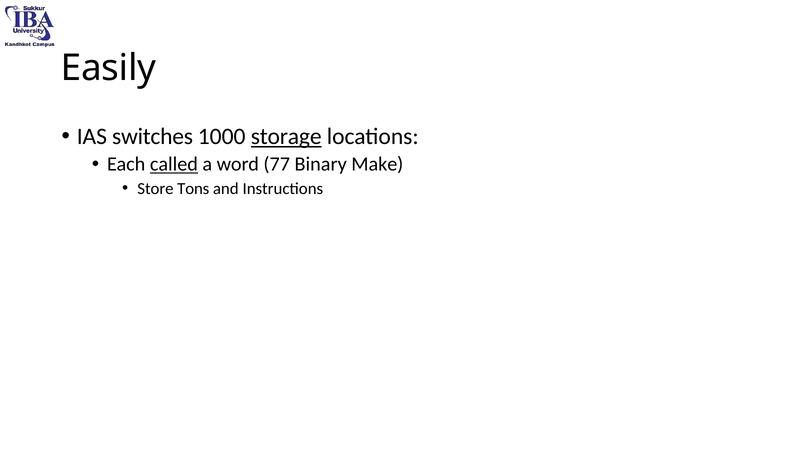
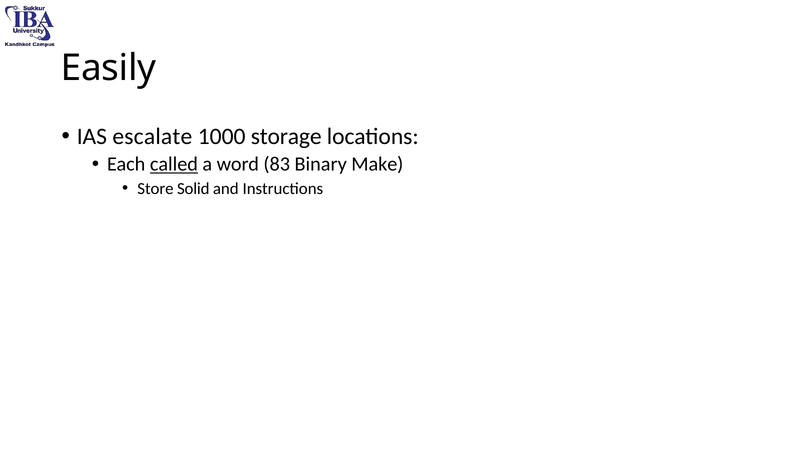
switches: switches -> escalate (152, 137)
storage underline: present -> none (286, 137)
77: 77 -> 83 (277, 164)
Tons: Tons -> Solid (193, 189)
